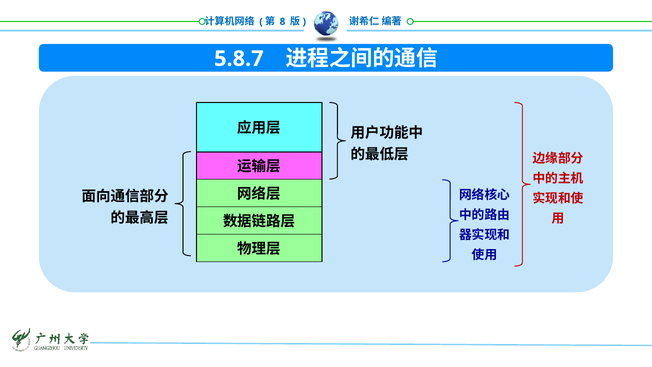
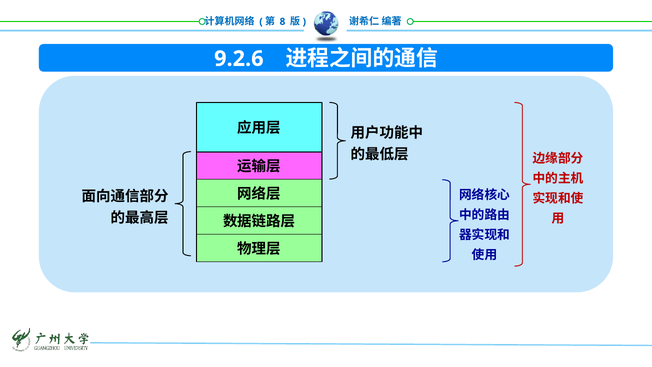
5.8.7: 5.8.7 -> 9.2.6 (239, 59)
